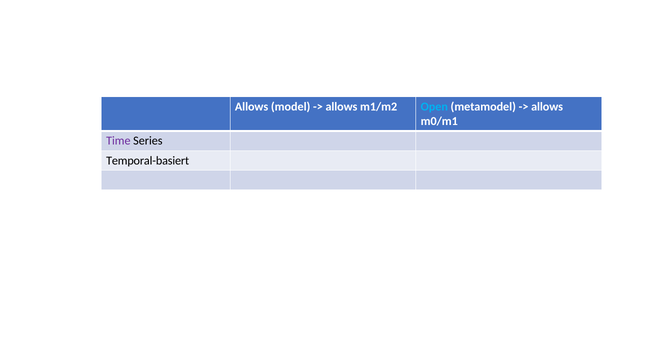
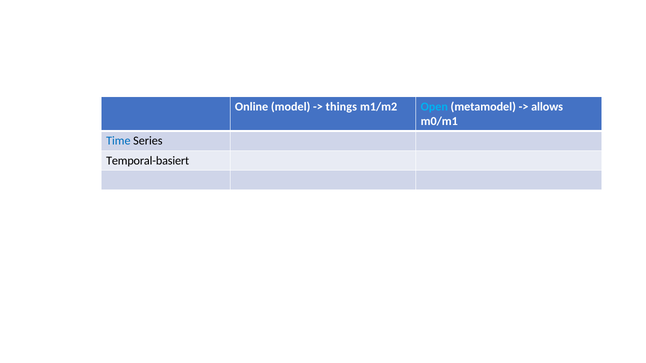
Allows: Allows -> Online (252, 107)
allows: allows -> things (341, 107)
Time colour: purple -> blue (118, 141)
